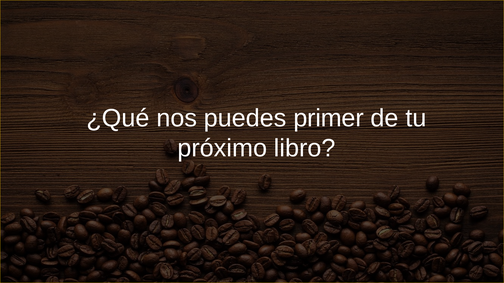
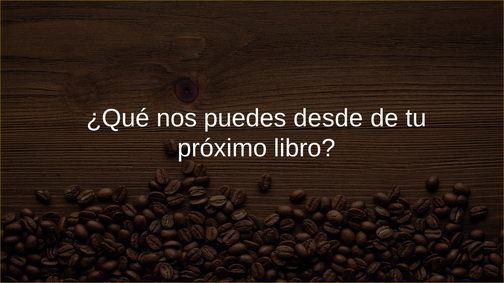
primer: primer -> desde (328, 118)
